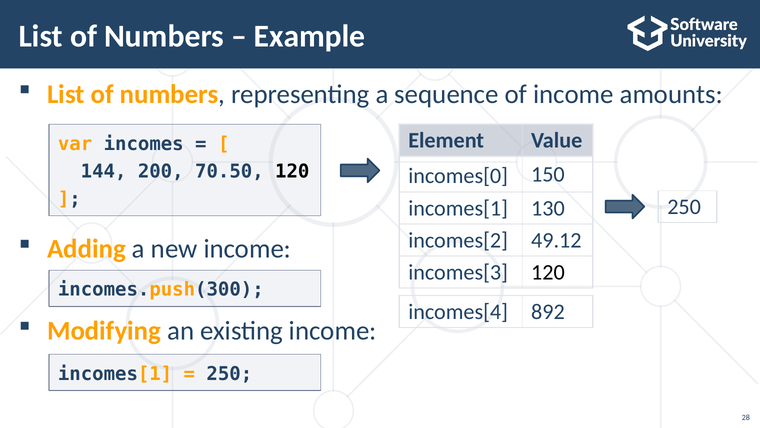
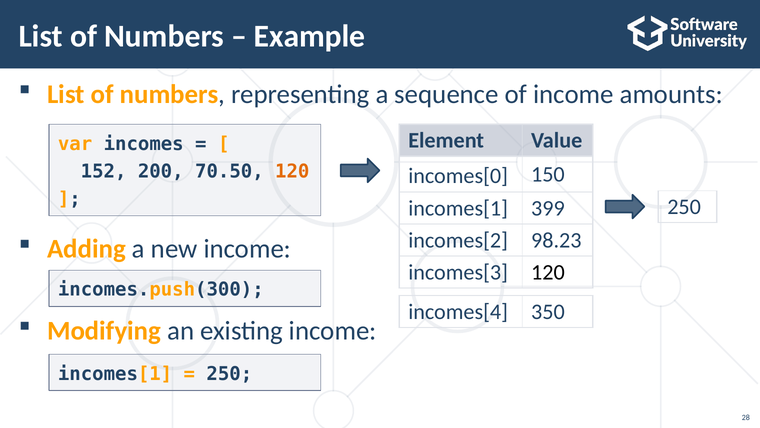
144: 144 -> 152 (104, 171)
120 colour: black -> orange (292, 171)
130: 130 -> 399 (548, 208)
49.12: 49.12 -> 98.23 (556, 240)
892: 892 -> 350 (548, 311)
